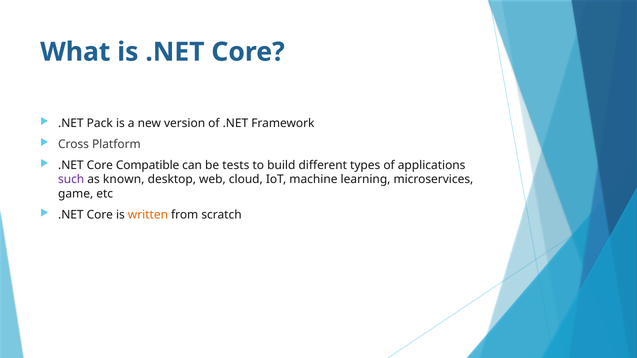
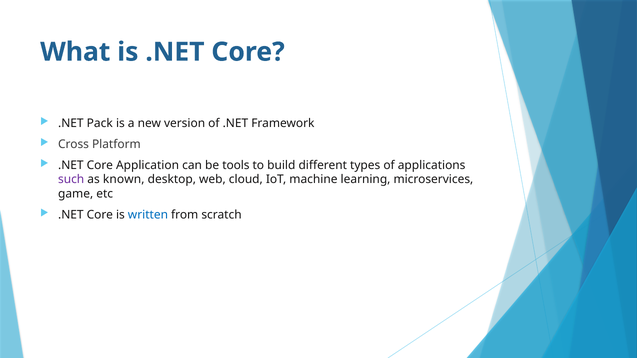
Compatible: Compatible -> Application (148, 165)
tests: tests -> tools (236, 165)
written colour: orange -> blue (148, 215)
